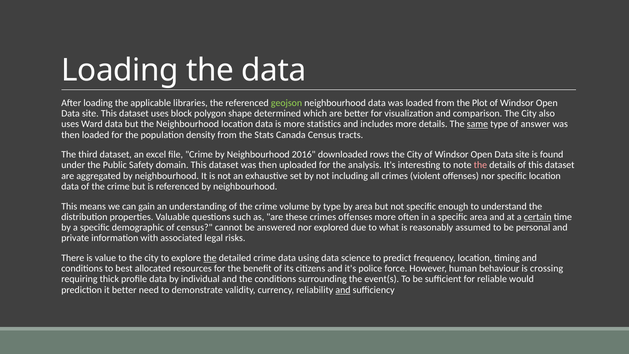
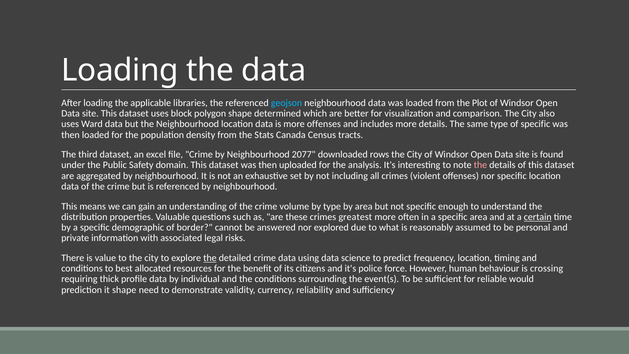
geojson colour: light green -> light blue (286, 103)
more statistics: statistics -> offenses (324, 124)
same underline: present -> none (477, 124)
of answer: answer -> specific (535, 124)
2016: 2016 -> 2077 (304, 154)
crimes offenses: offenses -> greatest (355, 217)
of census: census -> border (195, 227)
it better: better -> shape (124, 290)
and underline: present -> none (343, 290)
